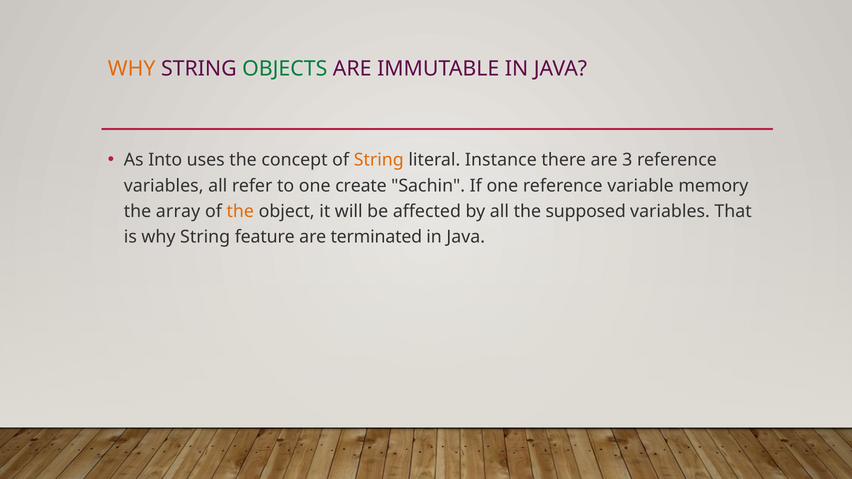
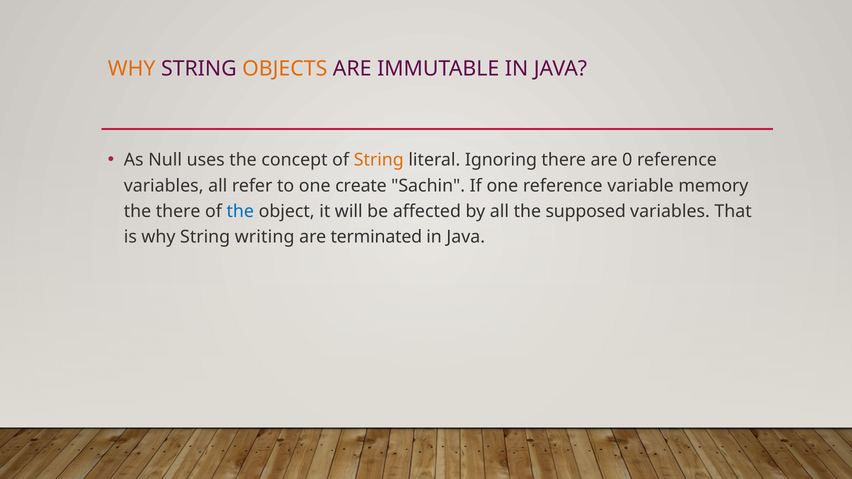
OBJECTS colour: green -> orange (285, 69)
Into: Into -> Null (165, 160)
Instance: Instance -> Ignoring (501, 160)
3: 3 -> 0 (627, 160)
the array: array -> there (178, 211)
the colour: orange -> blue (240, 211)
feature: feature -> writing (265, 237)
